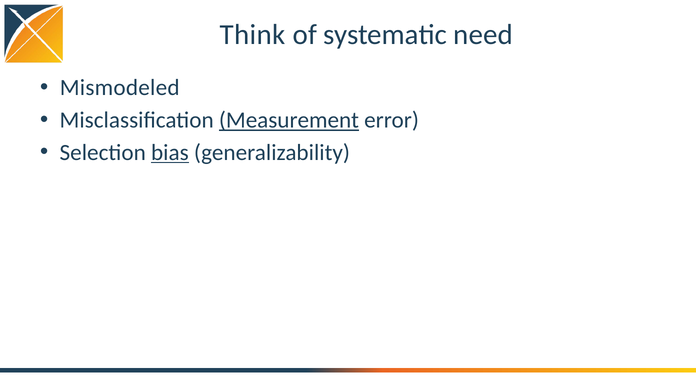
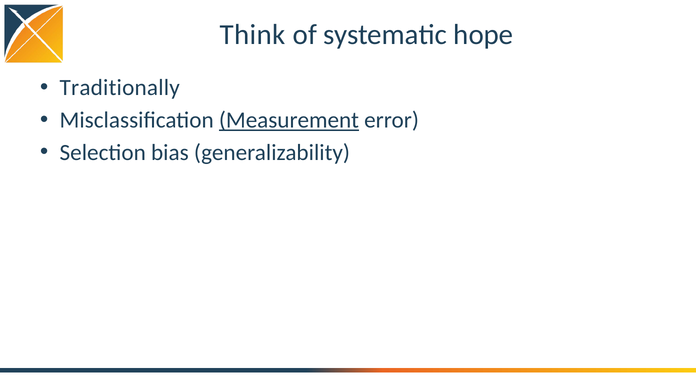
need: need -> hope (483, 35)
Mismodeled: Mismodeled -> Traditionally (120, 88)
bias underline: present -> none (170, 153)
